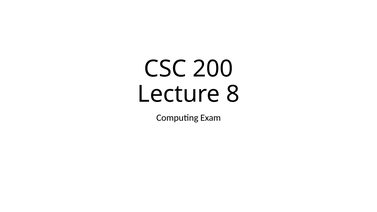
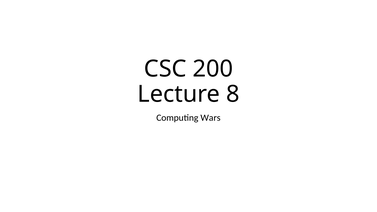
Exam: Exam -> Wars (211, 118)
